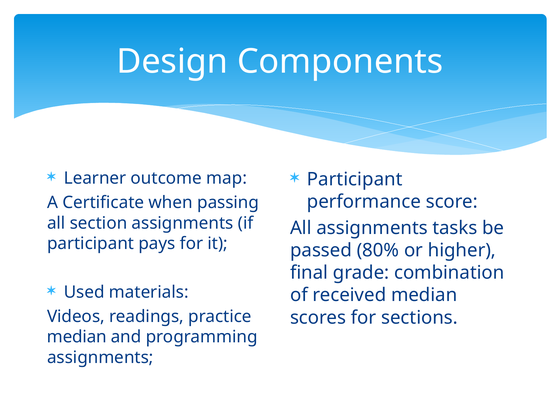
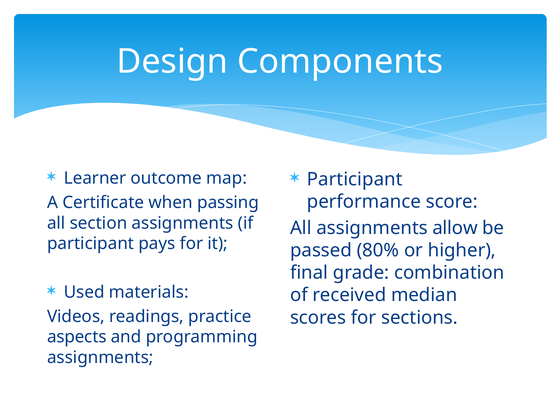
tasks: tasks -> allow (455, 228)
median: median -> aspects (77, 337)
